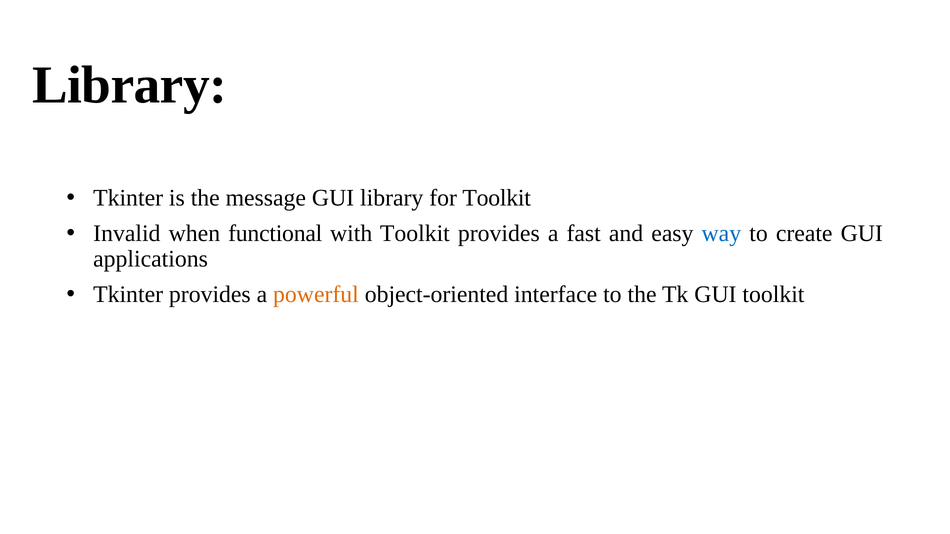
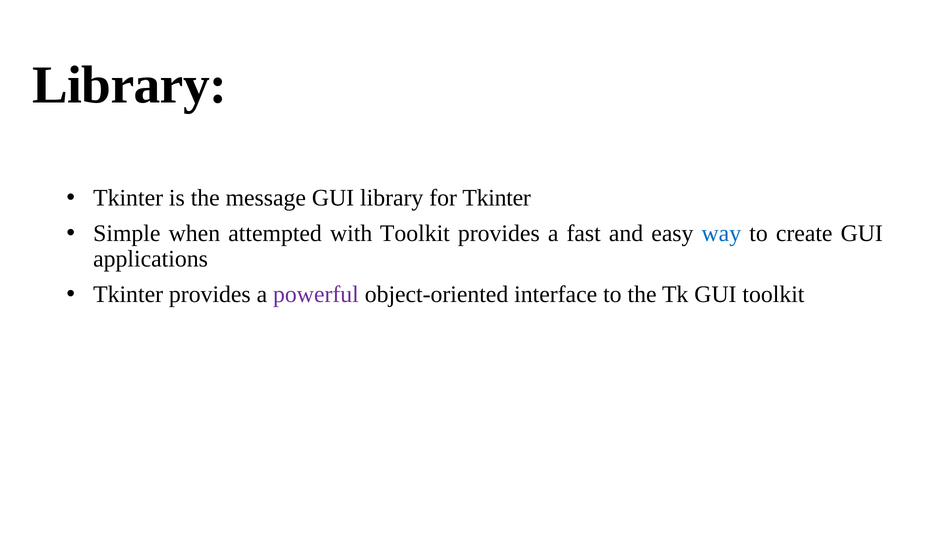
for Toolkit: Toolkit -> Tkinter (497, 198)
Invalid: Invalid -> Simple (127, 233)
functional: functional -> attempted (275, 233)
powerful colour: orange -> purple (316, 295)
